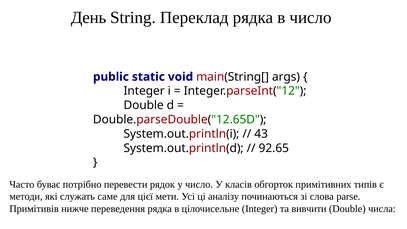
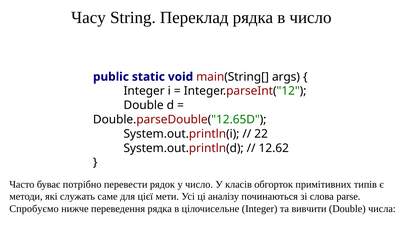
День: День -> Часу (88, 18)
43: 43 -> 22 (261, 134)
92.65: 92.65 -> 12.62 (274, 148)
Примітивів: Примітивів -> Спробуємо (34, 209)
